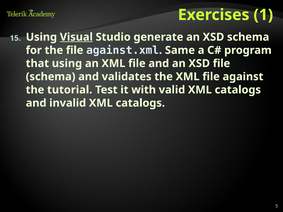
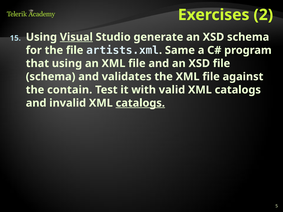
1: 1 -> 2 (263, 15)
against.xml: against.xml -> artists.xml (123, 50)
tutorial: tutorial -> contain (70, 90)
catalogs underline: none -> present (140, 103)
